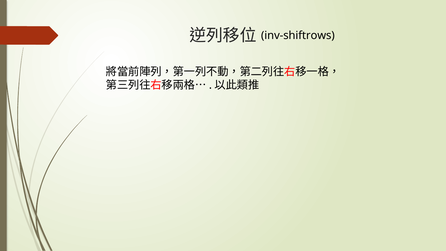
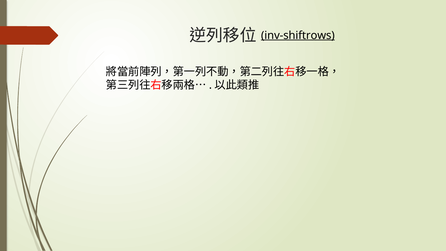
inv-shiftrows underline: none -> present (298, 35)
